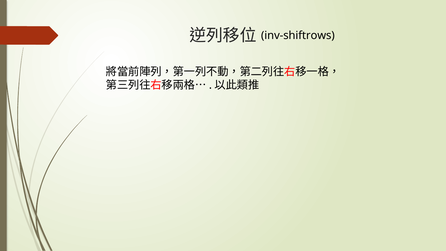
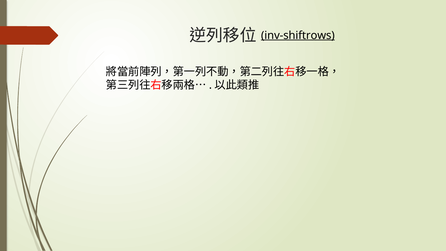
inv-shiftrows underline: none -> present (298, 35)
